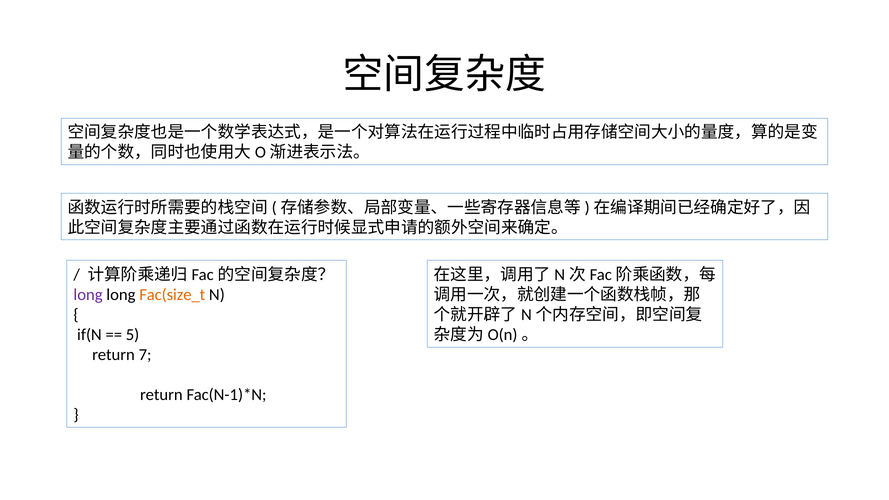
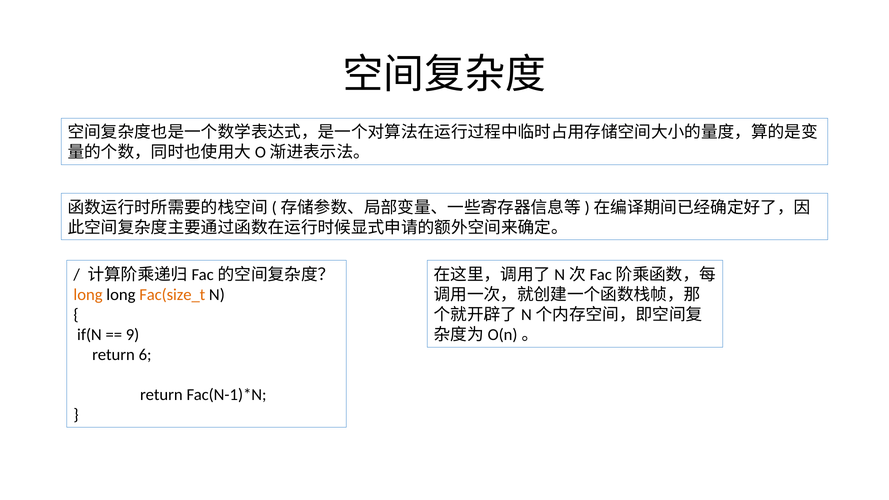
long colour: purple -> orange (88, 295)
5: 5 -> 9 (133, 335)
7: 7 -> 6 (145, 355)
